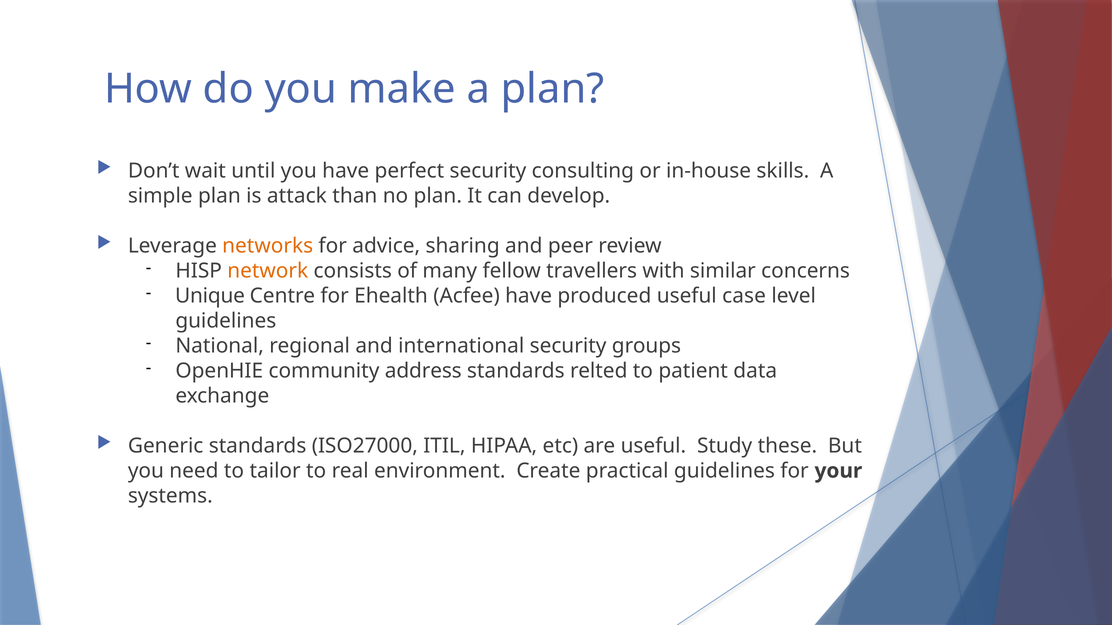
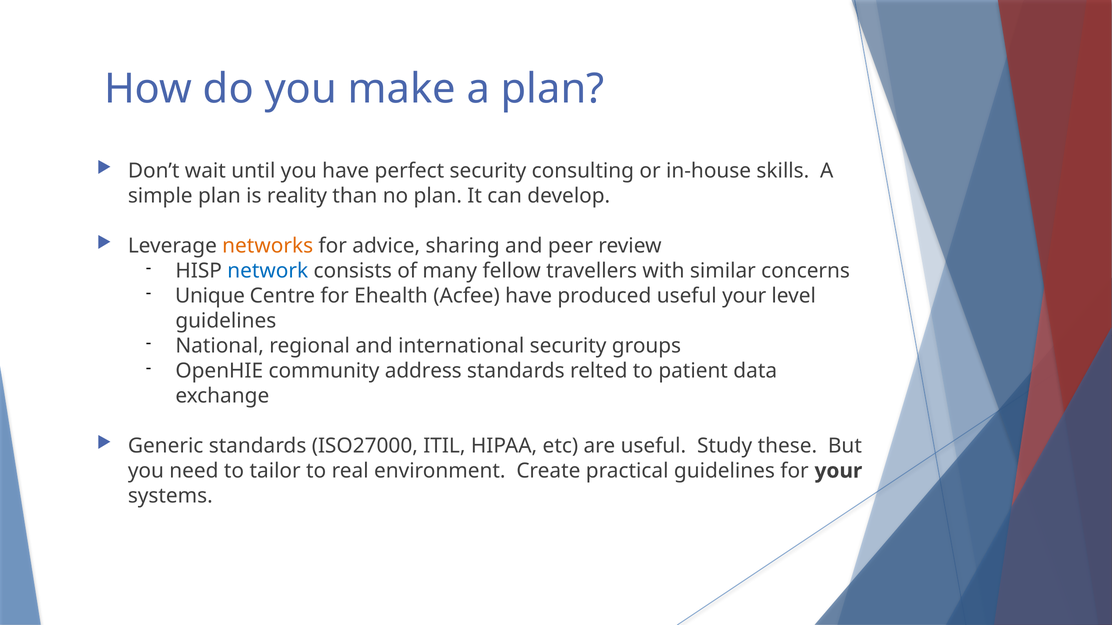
attack: attack -> reality (297, 196)
network colour: orange -> blue (268, 271)
useful case: case -> your (744, 296)
